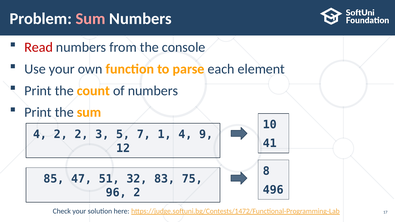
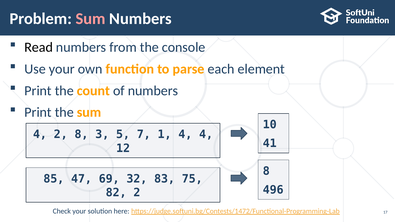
Read colour: red -> black (39, 47)
2 2: 2 -> 8 (81, 135)
4 9: 9 -> 4 (206, 135)
51: 51 -> 69 (109, 179)
96: 96 -> 82 (116, 193)
